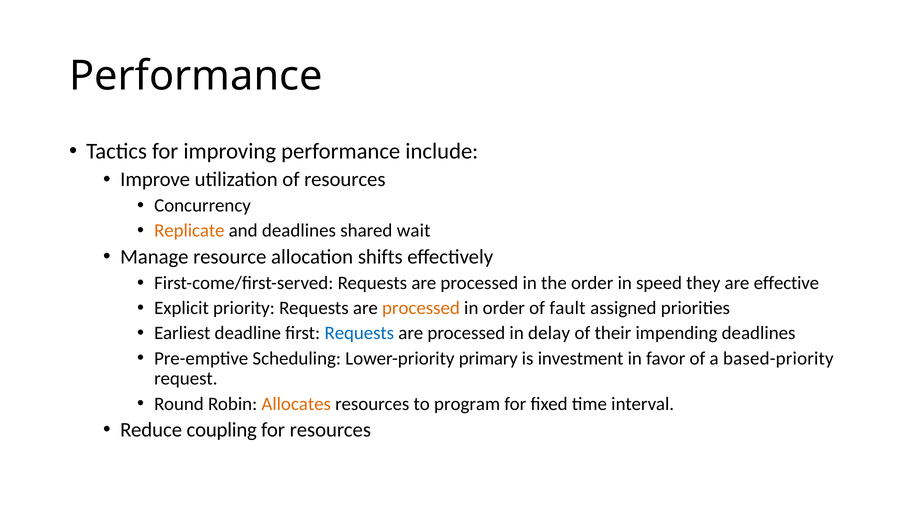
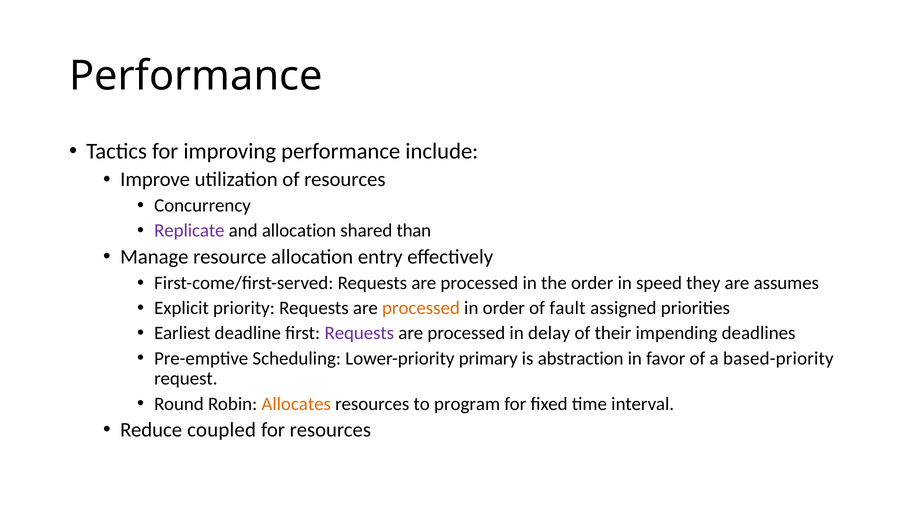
Replicate colour: orange -> purple (189, 231)
and deadlines: deadlines -> allocation (299, 231)
wait: wait -> than (414, 231)
shifts: shifts -> entry (380, 257)
effective: effective -> assumes (786, 283)
Requests colour: blue -> purple (359, 333)
investment: investment -> abstraction (581, 358)
coupling: coupling -> coupled (222, 430)
